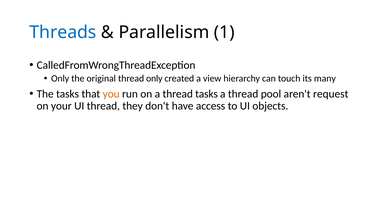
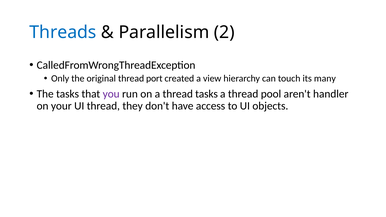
1: 1 -> 2 (224, 32)
thread only: only -> port (154, 79)
you colour: orange -> purple (111, 94)
request: request -> handler (331, 94)
